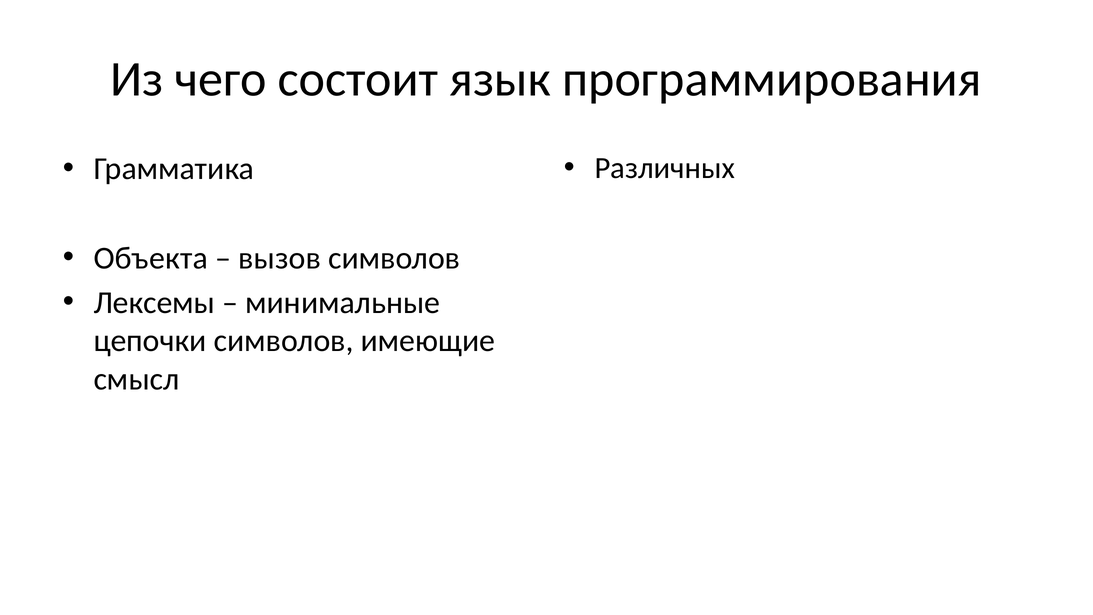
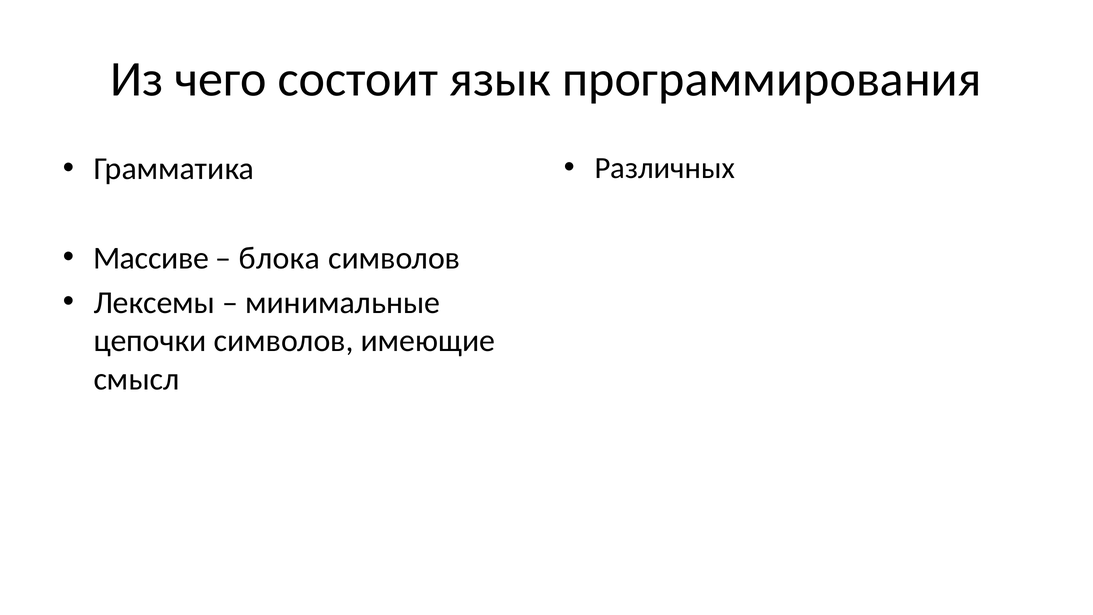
Объекта: Объекта -> Массиве (151, 258)
вызов: вызов -> блока (279, 258)
